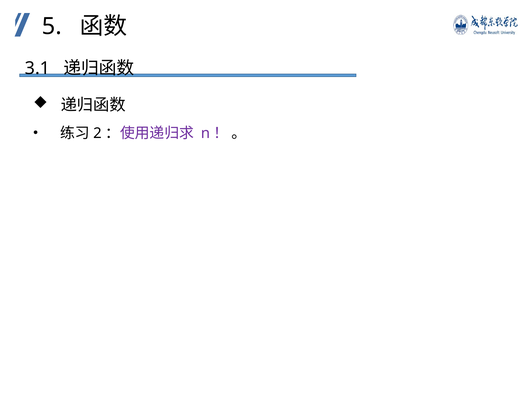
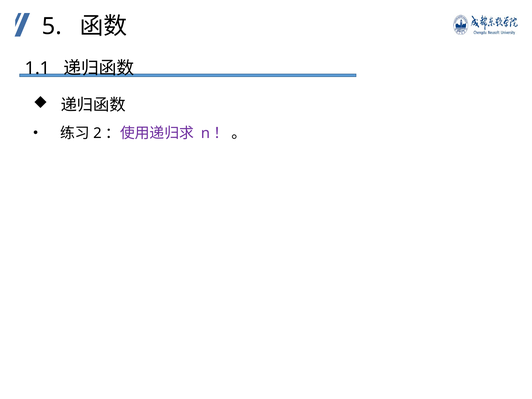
3.1: 3.1 -> 1.1 (37, 68)
